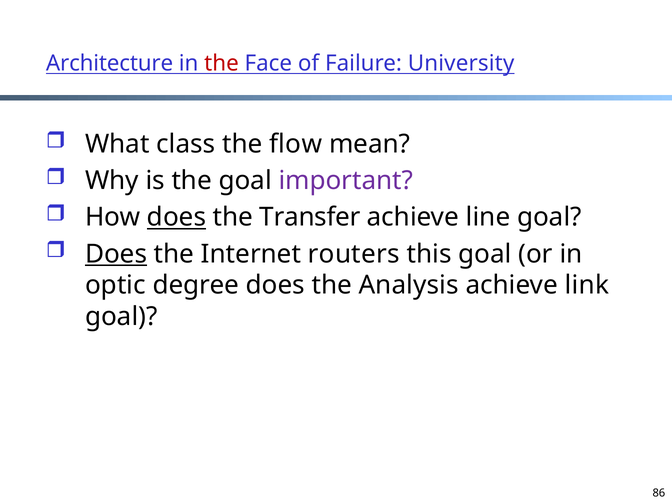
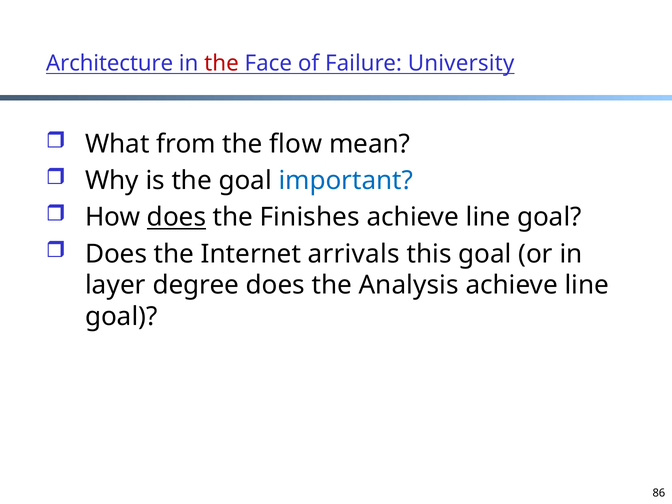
class: class -> from (186, 144)
important colour: purple -> blue (346, 181)
Transfer: Transfer -> Finishes (310, 217)
Does underline: present -> none (116, 254)
routers: routers -> arrivals (354, 254)
optic: optic -> layer (115, 285)
link: link -> line (587, 285)
